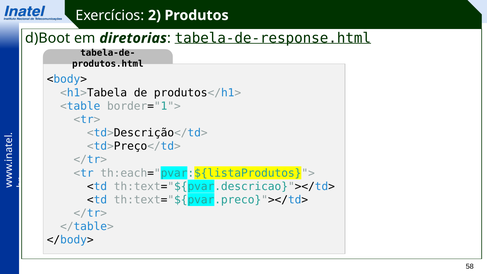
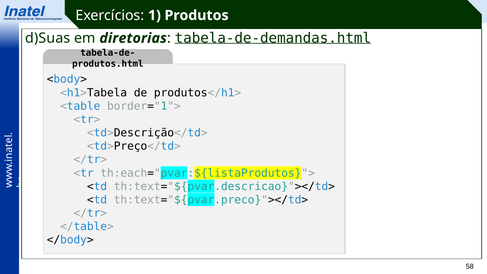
2: 2 -> 1 (154, 15)
d)Boot: d)Boot -> d)Suas (48, 38)
tabela-de-response.html: tabela-de-response.html -> tabela-de-demandas.html (273, 38)
